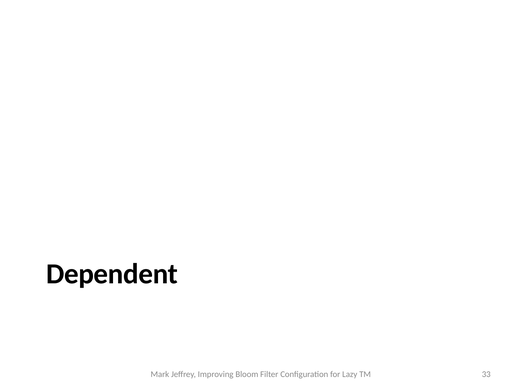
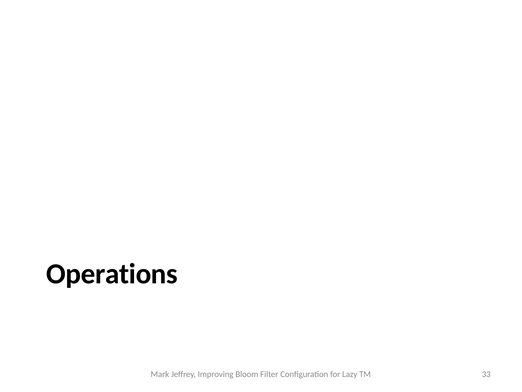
Dependent: Dependent -> Operations (112, 274)
